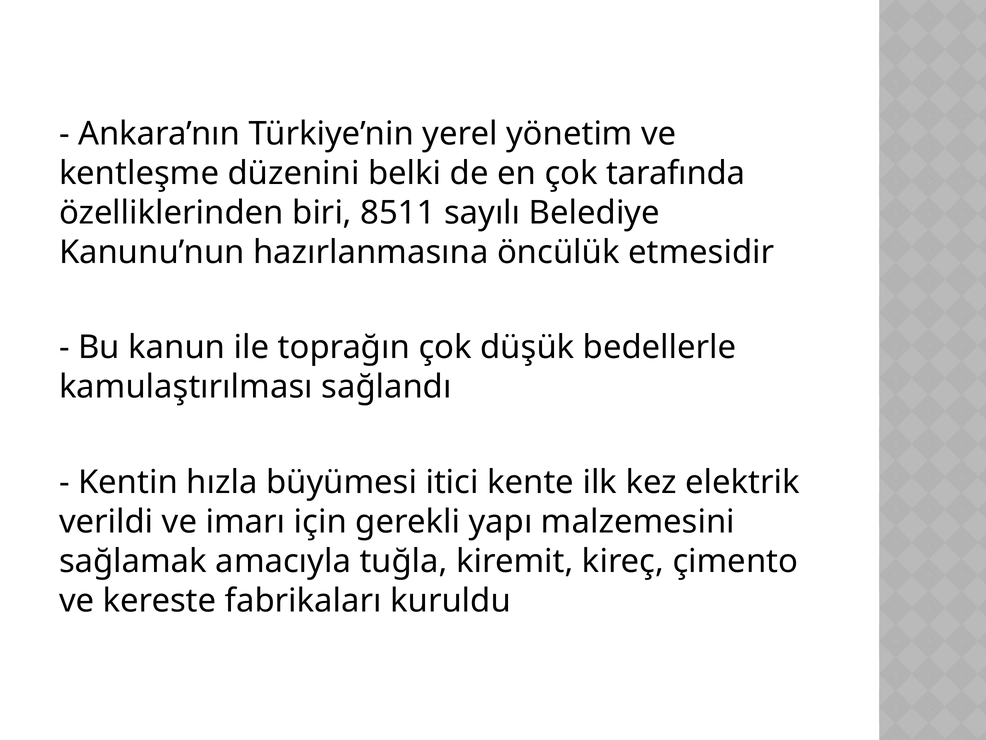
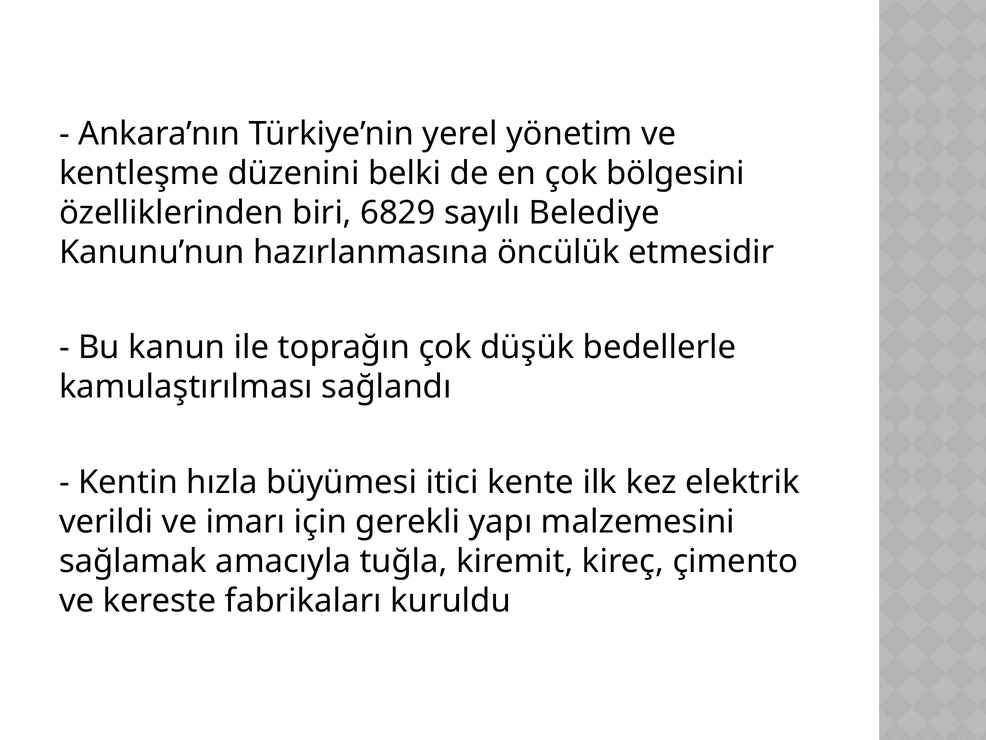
tarafında: tarafında -> bölgesini (676, 173)
8511: 8511 -> 6829 (398, 213)
